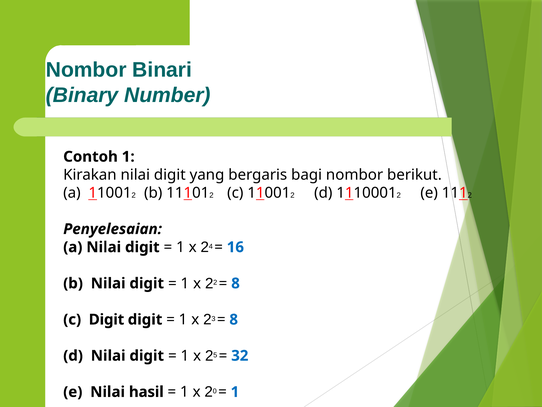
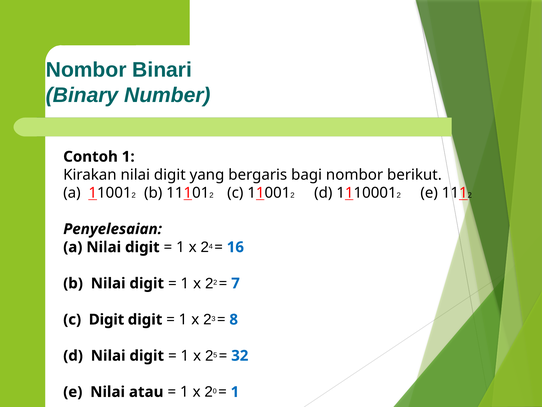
8: 8 -> 7 (236, 283)
hasil: hasil -> atau (146, 391)
